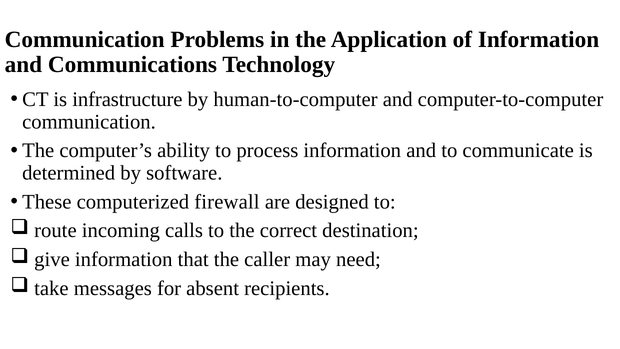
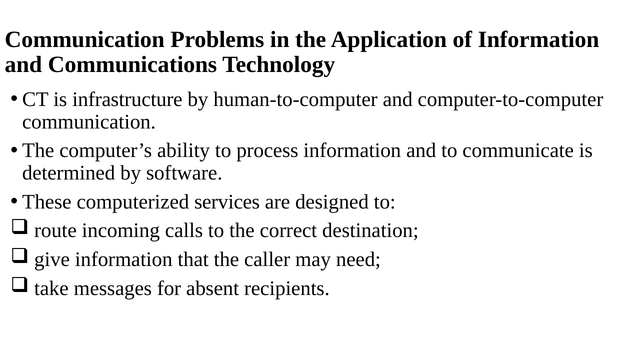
firewall: firewall -> services (227, 202)
